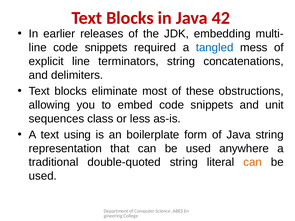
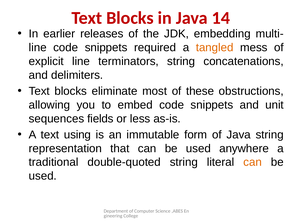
42: 42 -> 14 (221, 18)
tangled colour: blue -> orange (215, 48)
class: class -> fields (100, 119)
boilerplate: boilerplate -> immutable (153, 135)
